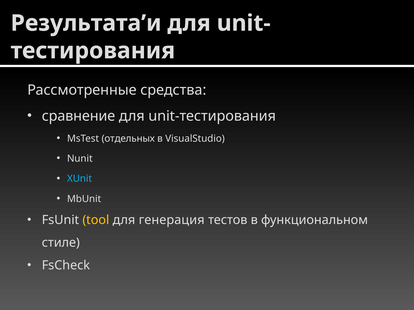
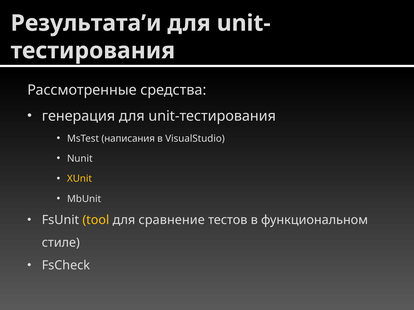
сравнение: сравнение -> генерация (78, 116)
отдельных: отдельных -> написания (128, 139)
XUnit colour: light blue -> yellow (80, 179)
генерация: генерация -> сравнение (172, 220)
